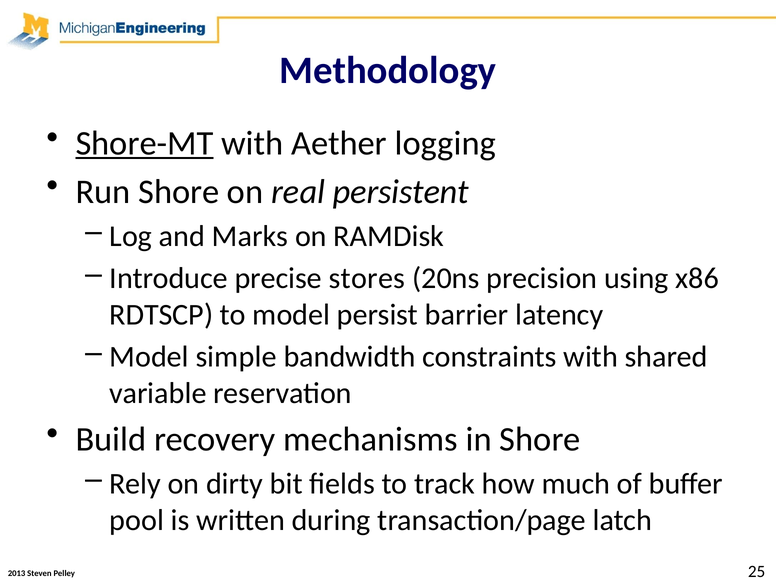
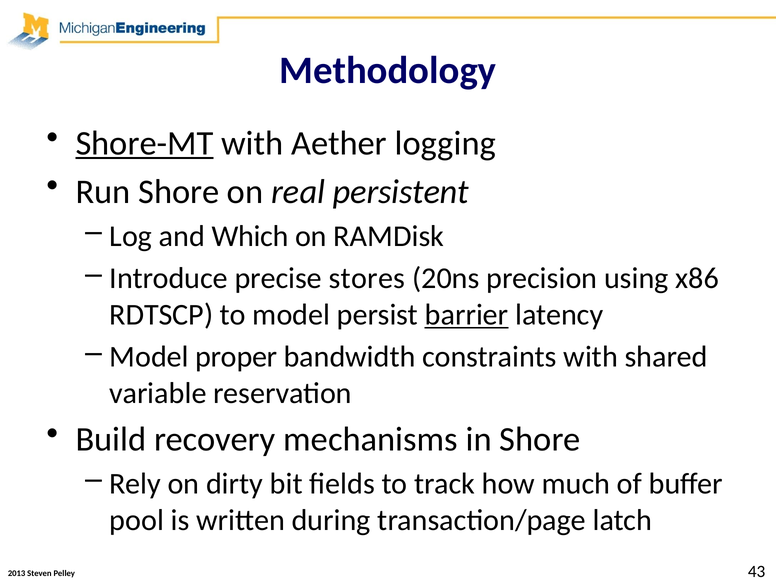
Marks: Marks -> Which (250, 236)
barrier underline: none -> present (467, 315)
simple: simple -> proper (236, 357)
25: 25 -> 43 (757, 571)
